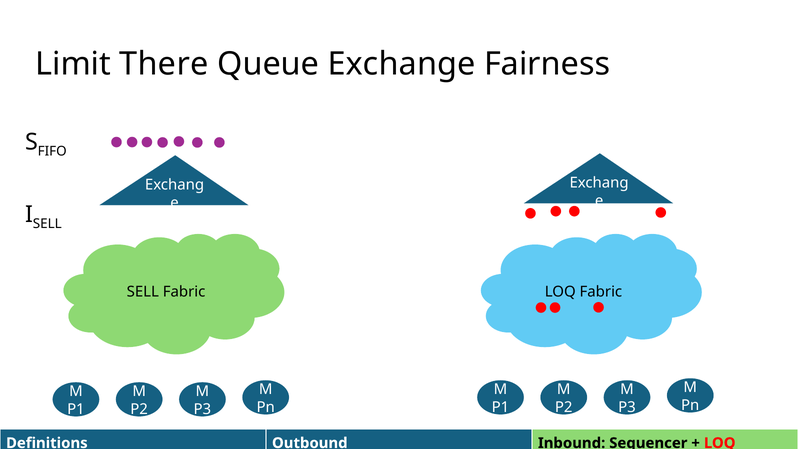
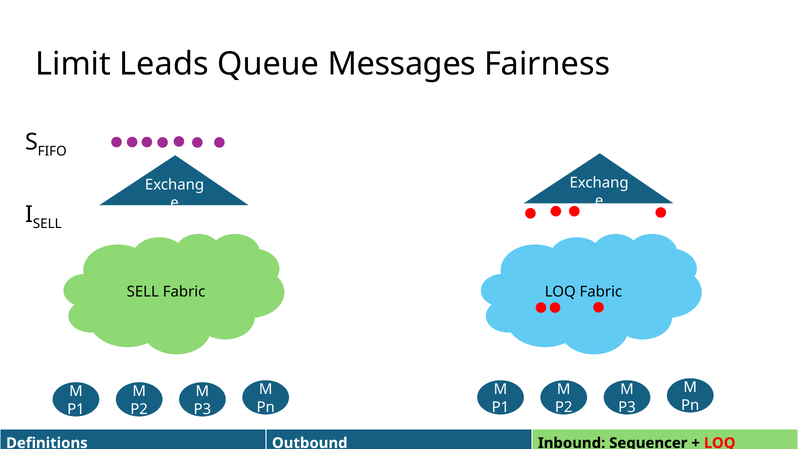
There: There -> Leads (164, 64)
Exchange: Exchange -> Messages (402, 64)
